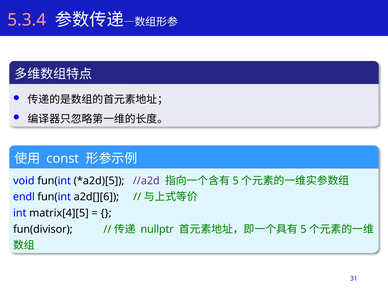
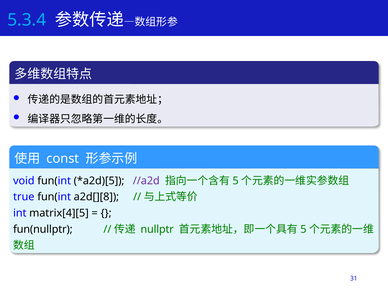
5.3.4 colour: pink -> light blue (27, 20)
endl: endl -> true (24, 197)
a2d[][6: a2d[][6 -> a2d[][8 (96, 197)
fun(divisor: fun(divisor -> fun(nullptr (43, 229)
